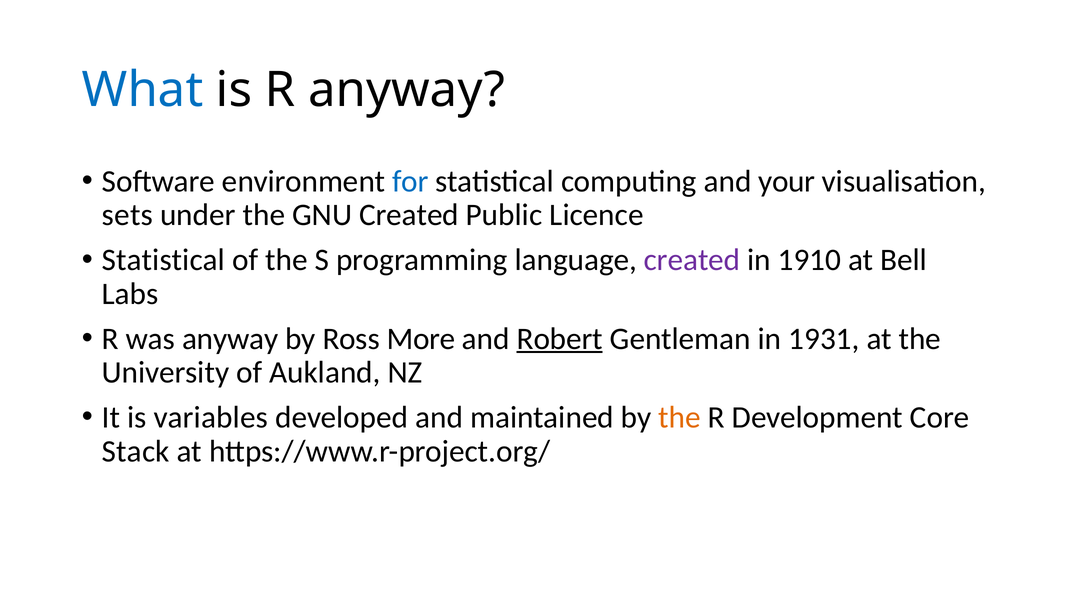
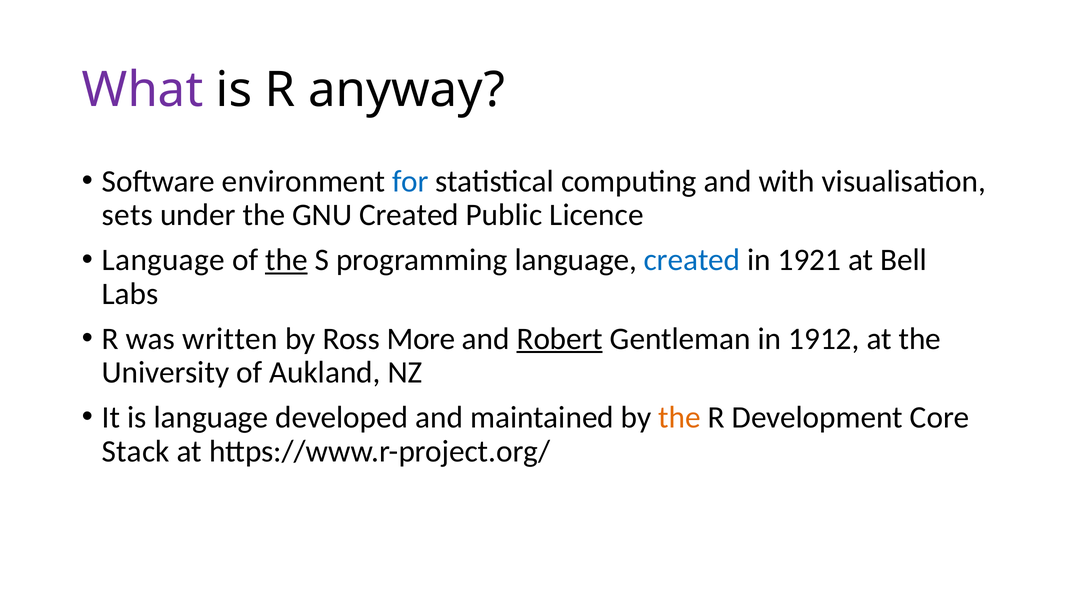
What colour: blue -> purple (143, 90)
your: your -> with (787, 181)
Statistical: Statistical -> Language (163, 260)
the underline: none -> present (286, 260)
created colour: purple -> blue (692, 260)
1910: 1910 -> 1921 (809, 260)
was anyway: anyway -> written (230, 339)
1931: 1931 -> 1912 (824, 339)
is variables: variables -> language (211, 418)
